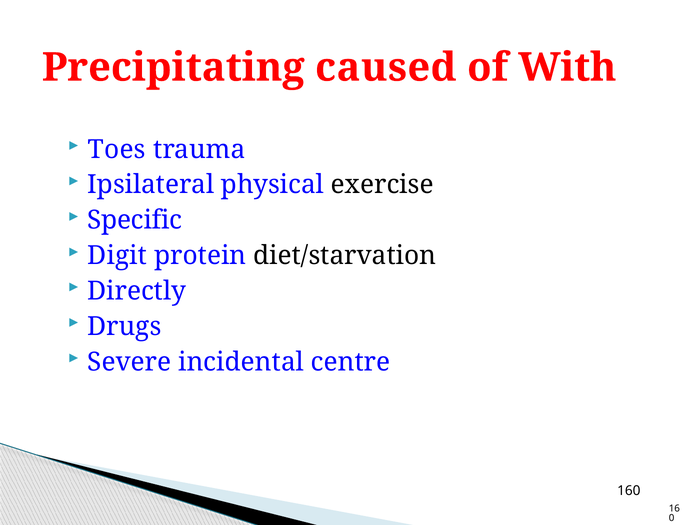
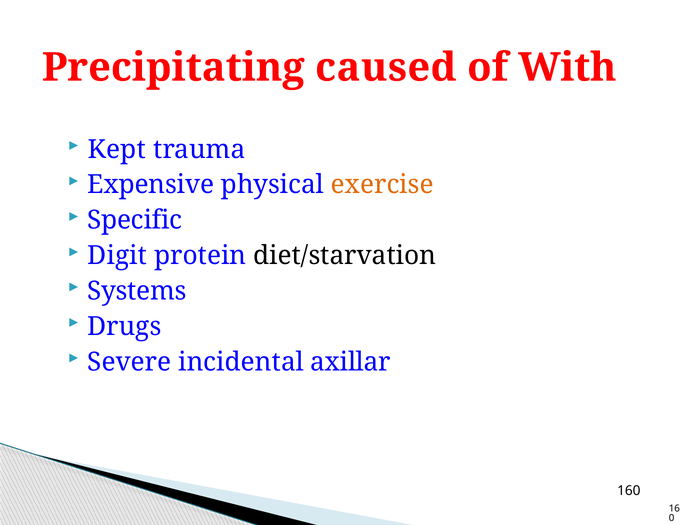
Toes: Toes -> Kept (117, 149)
Ipsilateral: Ipsilateral -> Expensive (151, 185)
exercise colour: black -> orange (382, 185)
Directly: Directly -> Systems (137, 291)
centre: centre -> axillar (351, 362)
